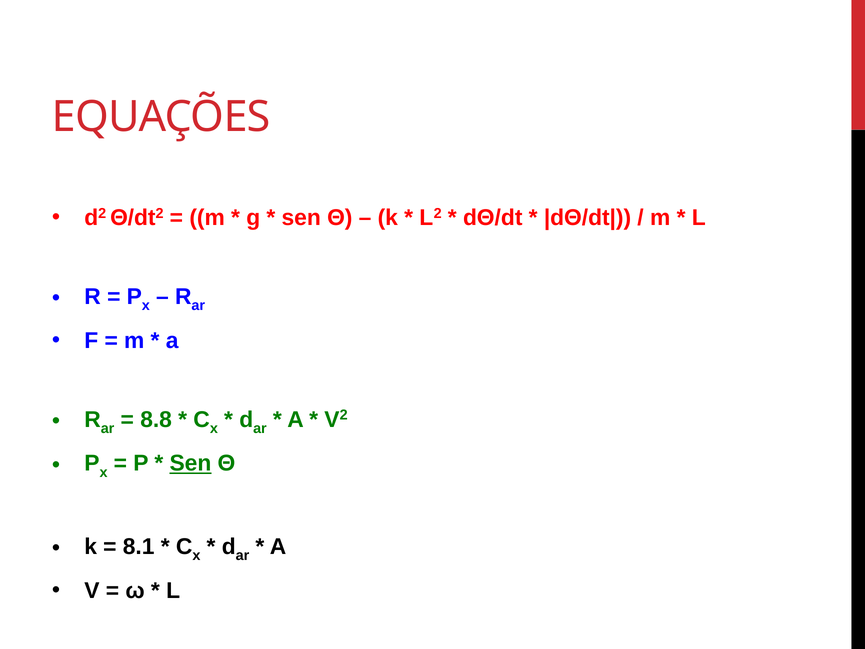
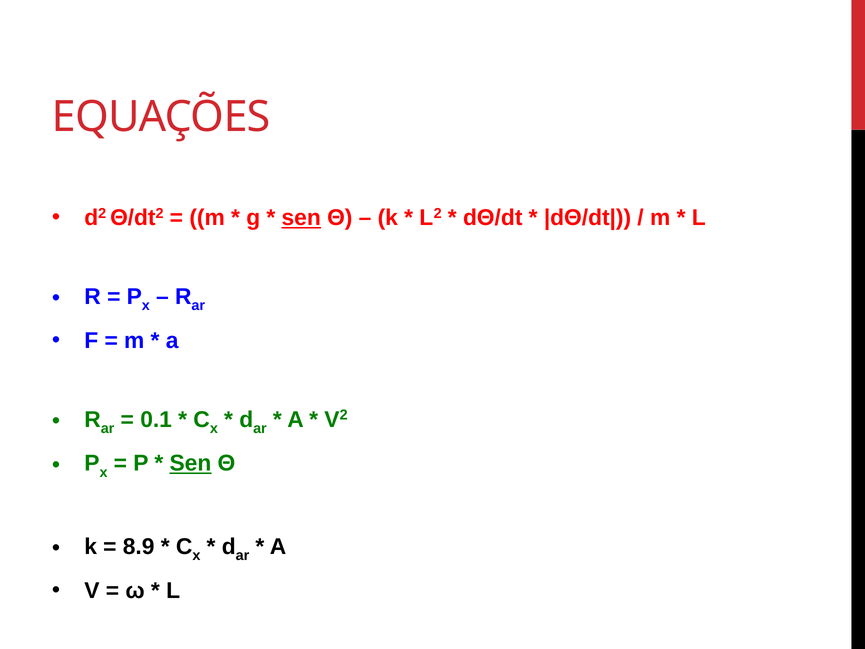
sen underline: none -> present (301, 218)
8.8: 8.8 -> 0.1 (156, 419)
8.1: 8.1 -> 8.9 (139, 547)
